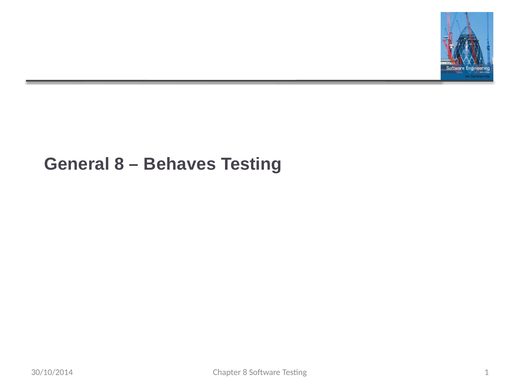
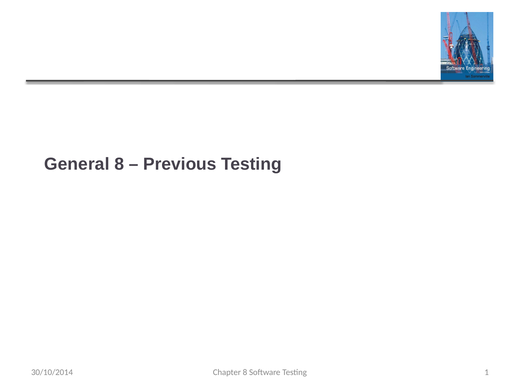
Behaves: Behaves -> Previous (180, 164)
